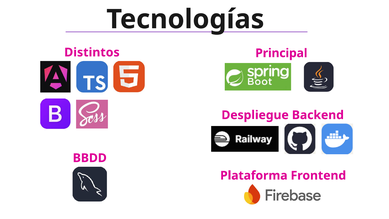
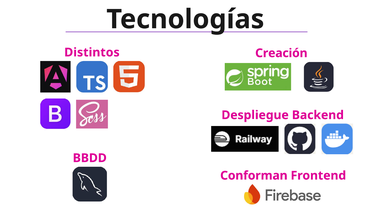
Principal: Principal -> Creación (281, 53)
Plataforma: Plataforma -> Conforman (254, 175)
